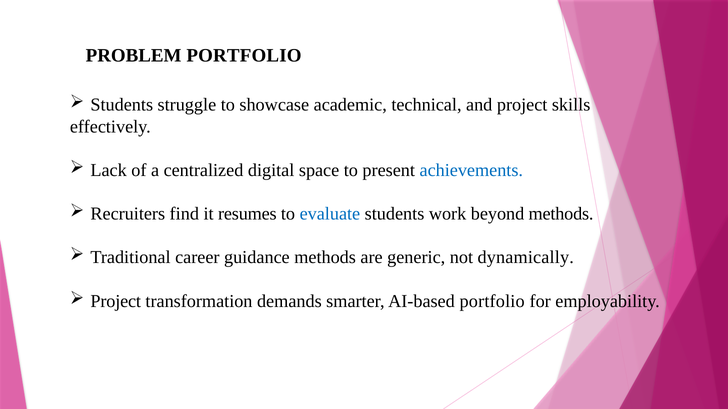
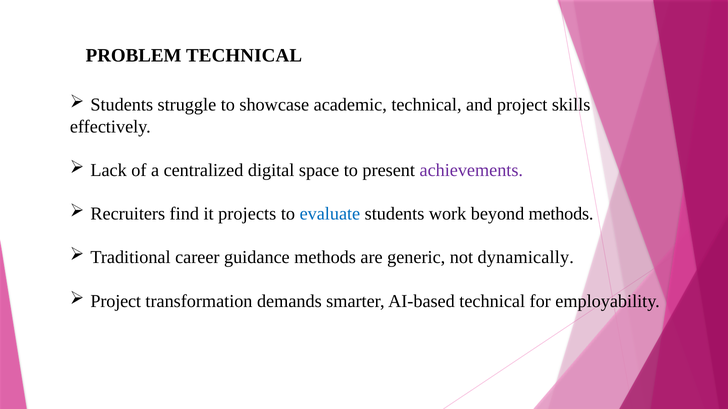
PROBLEM PORTFOLIO: PORTFOLIO -> TECHNICAL (244, 55)
achievements colour: blue -> purple (471, 170)
resumes: resumes -> projects (247, 214)
AI-based portfolio: portfolio -> technical (492, 301)
